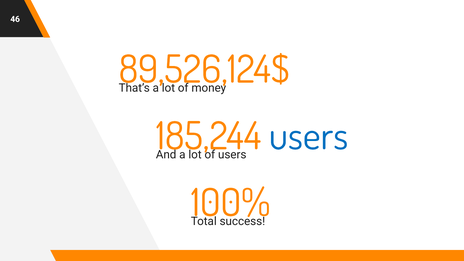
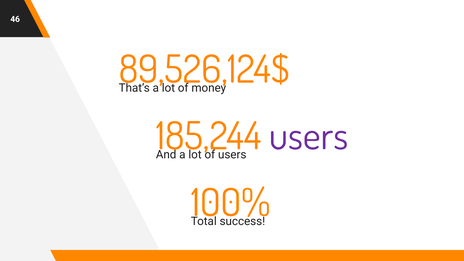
users colour: blue -> purple (308, 137)
